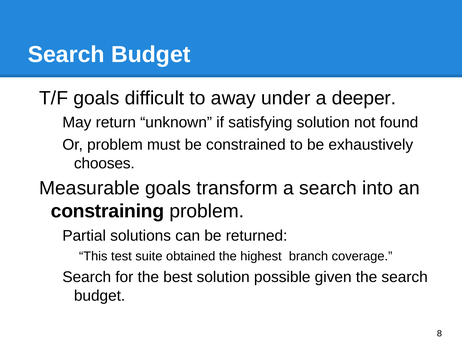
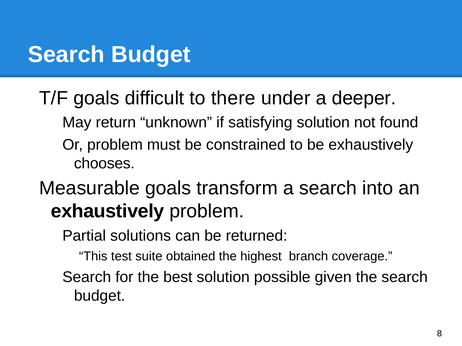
away: away -> there (233, 98)
constraining: constraining -> exhaustively (108, 212)
